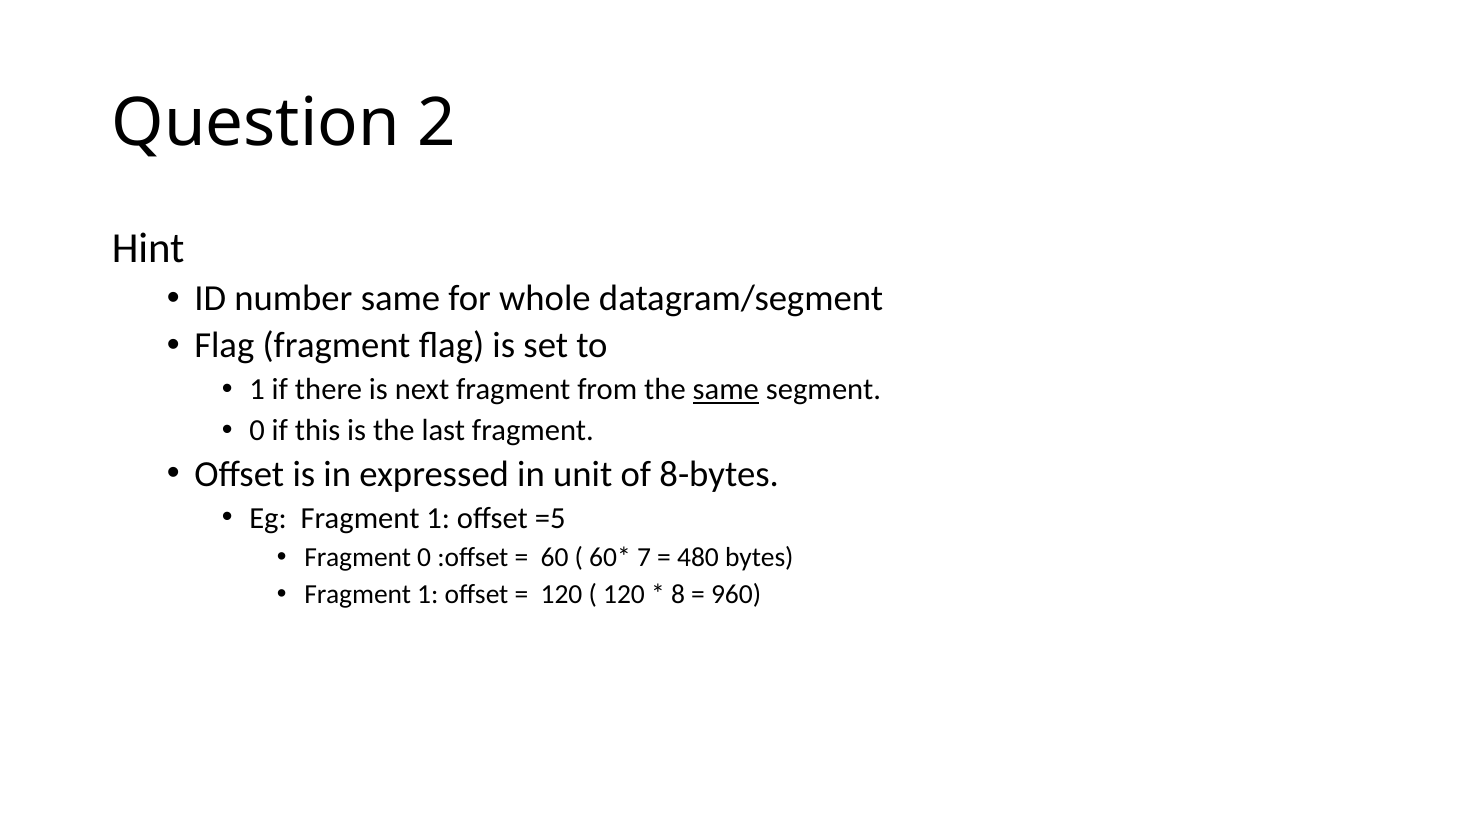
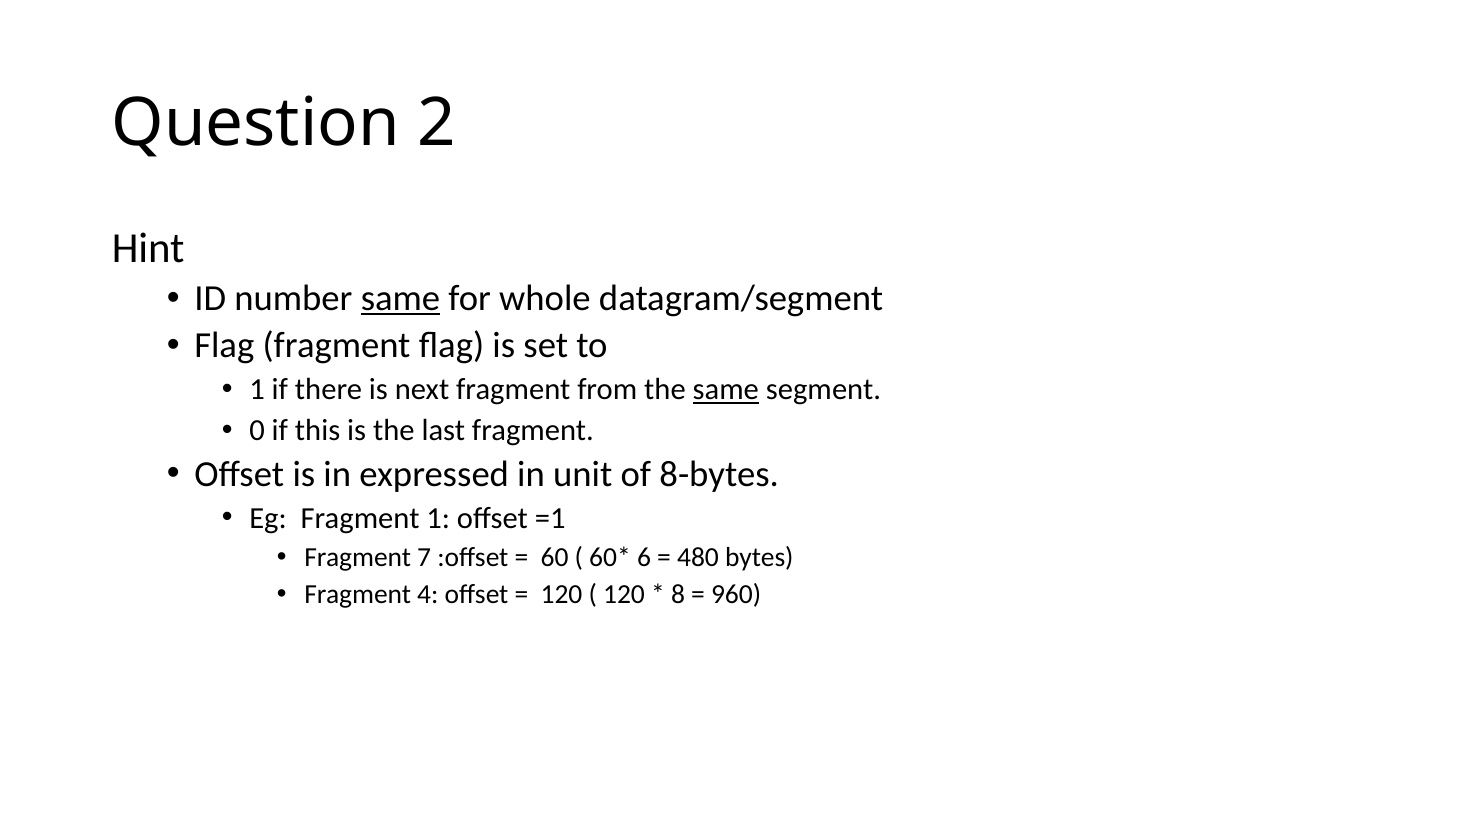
same underline: none -> present (400, 299)
=5: =5 -> =1 (550, 518)
Fragment 0: 0 -> 7 (424, 557)
7: 7 -> 6 (644, 557)
1: 1 -> 4 (428, 595)
